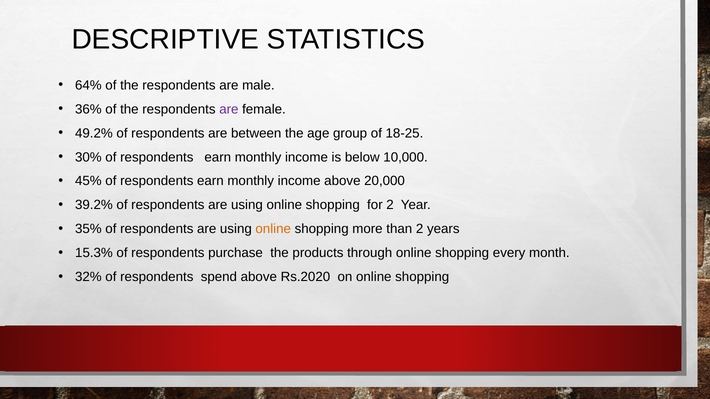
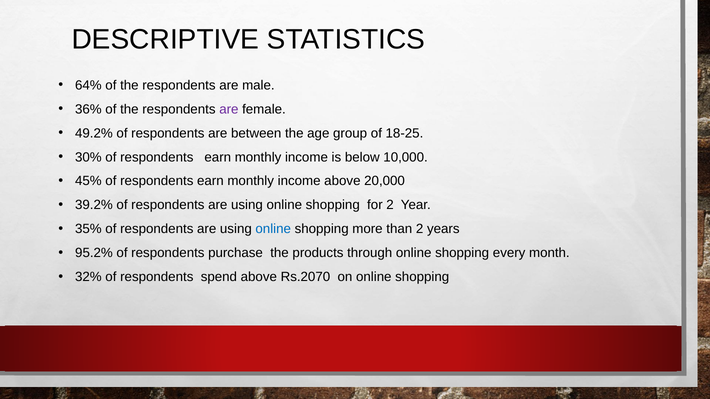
online colour: orange -> blue (273, 229)
15.3%: 15.3% -> 95.2% (94, 253)
Rs.2020: Rs.2020 -> Rs.2070 (305, 277)
